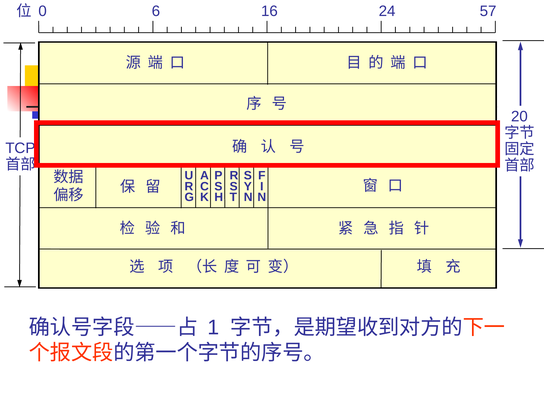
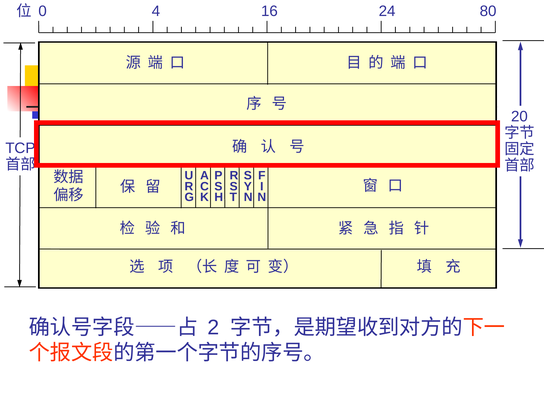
6: 6 -> 4 (156, 11)
57: 57 -> 80 (488, 11)
1: 1 -> 2 (214, 327)
